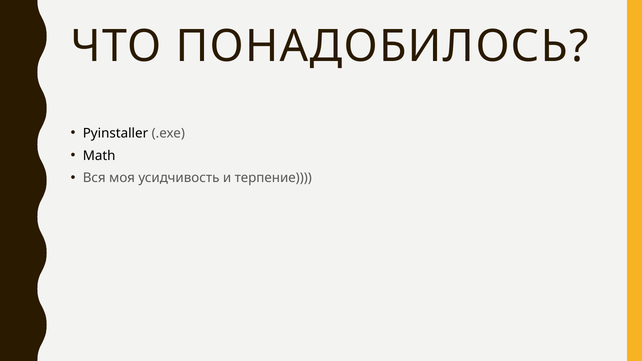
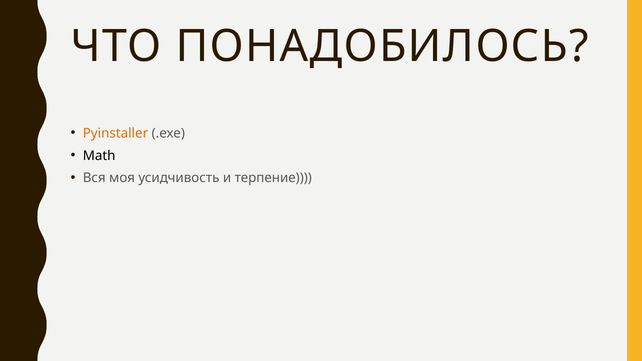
Pyinstaller colour: black -> orange (115, 133)
